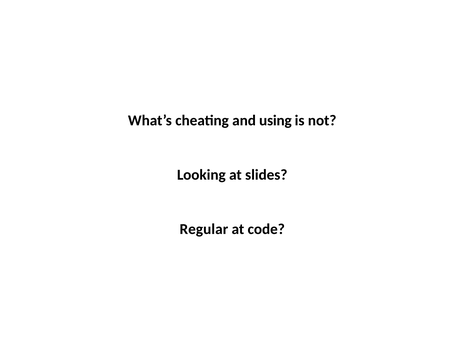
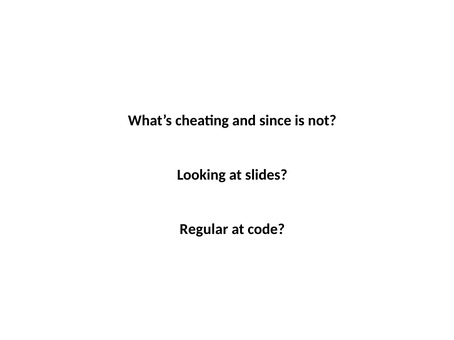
using: using -> since (275, 121)
